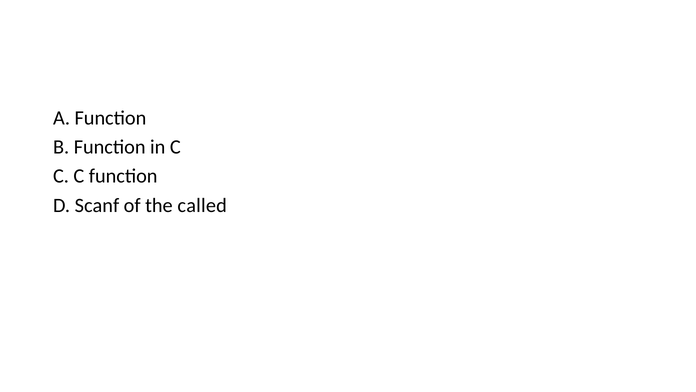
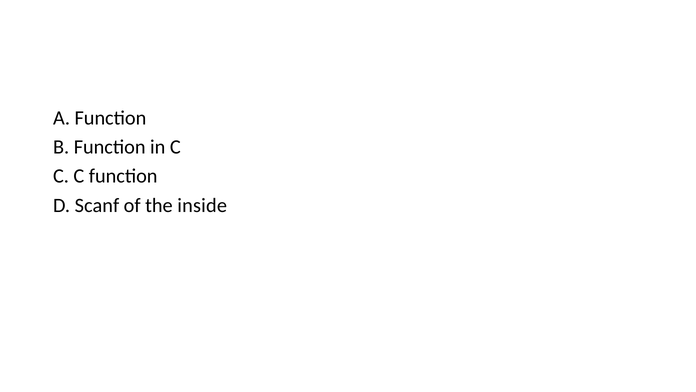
called: called -> inside (202, 205)
